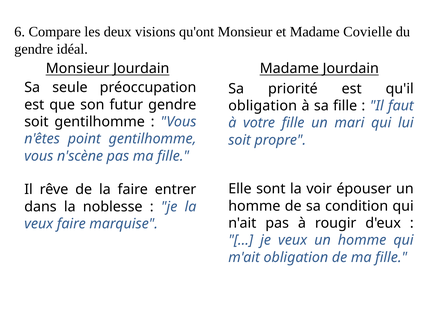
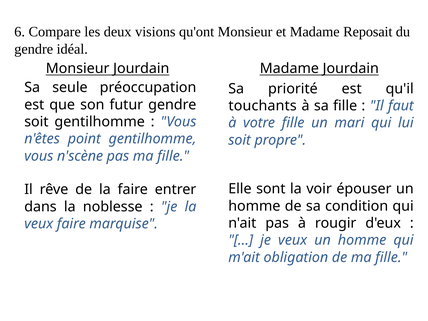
Covielle: Covielle -> Reposait (368, 32)
obligation: obligation -> touchants (263, 106)
